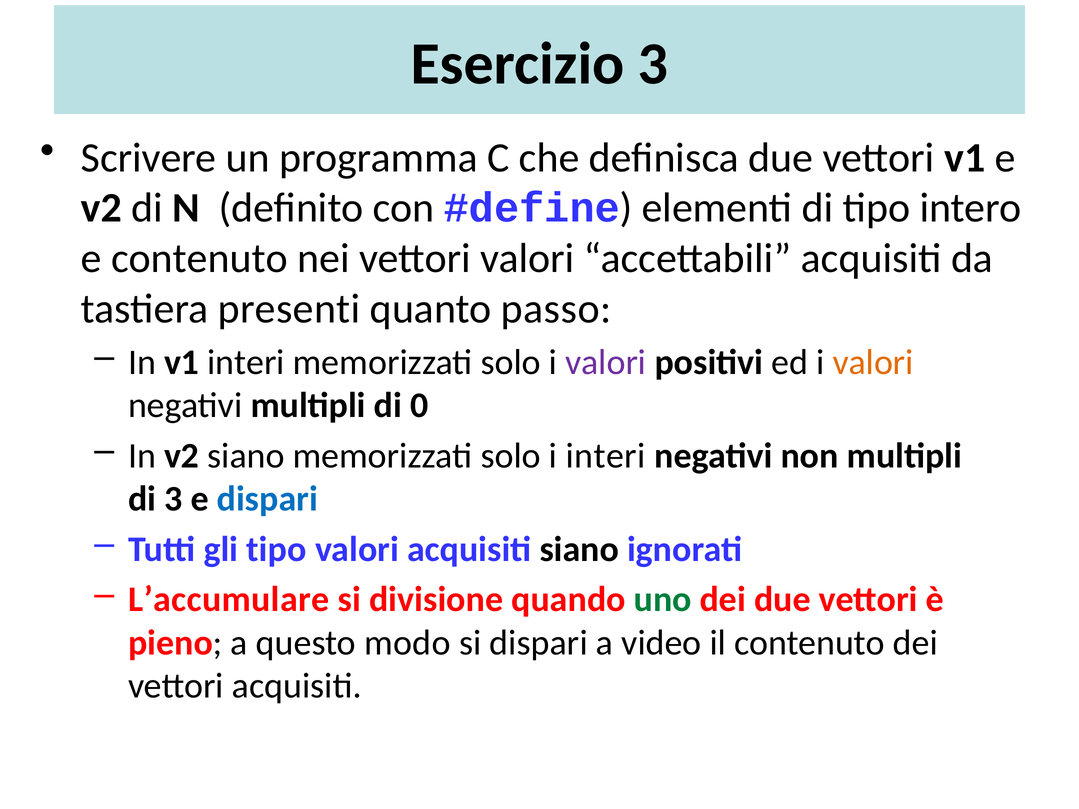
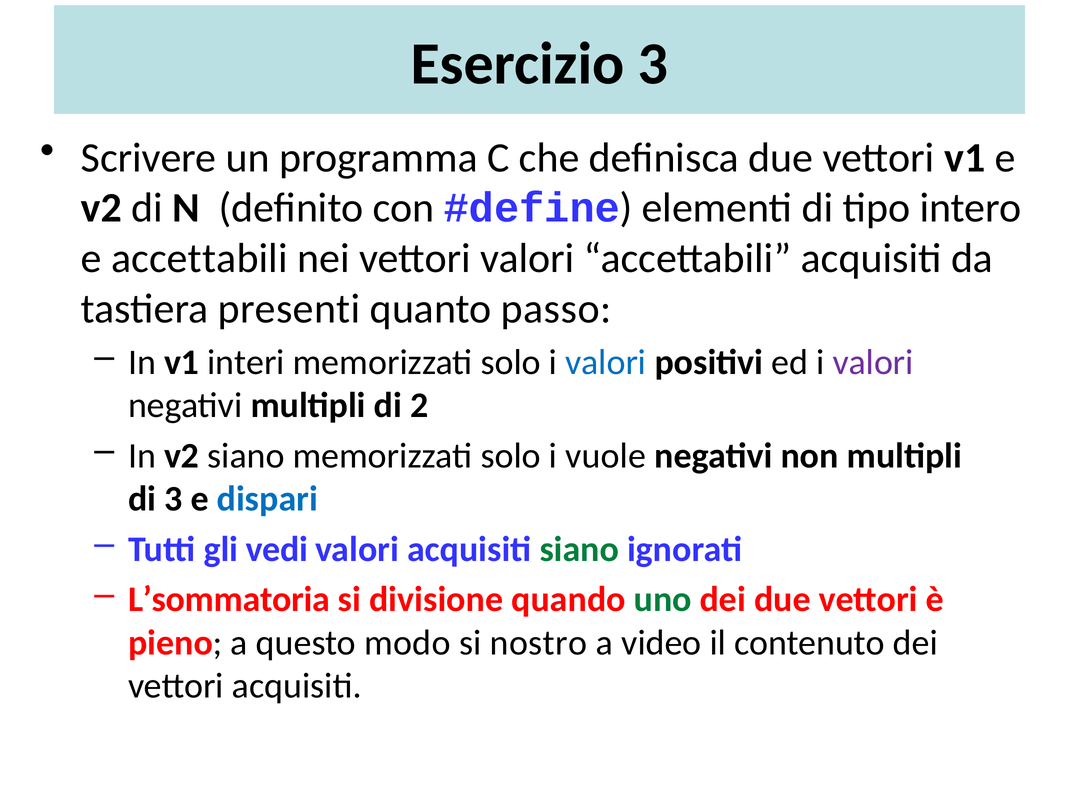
e contenuto: contenuto -> accettabili (199, 258)
valori colour: purple -> blue (606, 362)
valori colour: orange -> purple (873, 362)
0: 0 -> 2 (419, 406)
i interi: interi -> vuole (606, 456)
gli tipo: tipo -> vedi (277, 549)
siano colour: black -> green (579, 549)
L’accumulare: L’accumulare -> L’sommatoria (229, 600)
si dispari: dispari -> nostro (538, 643)
